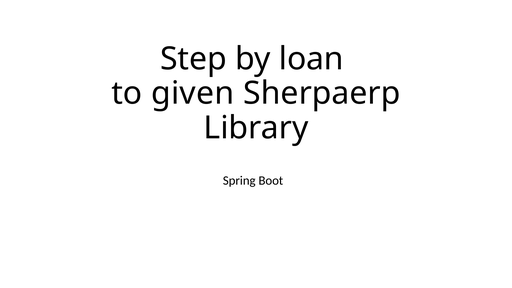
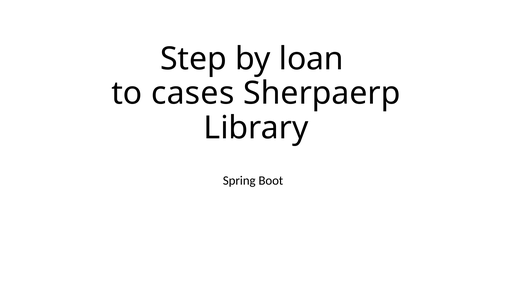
given: given -> cases (193, 93)
